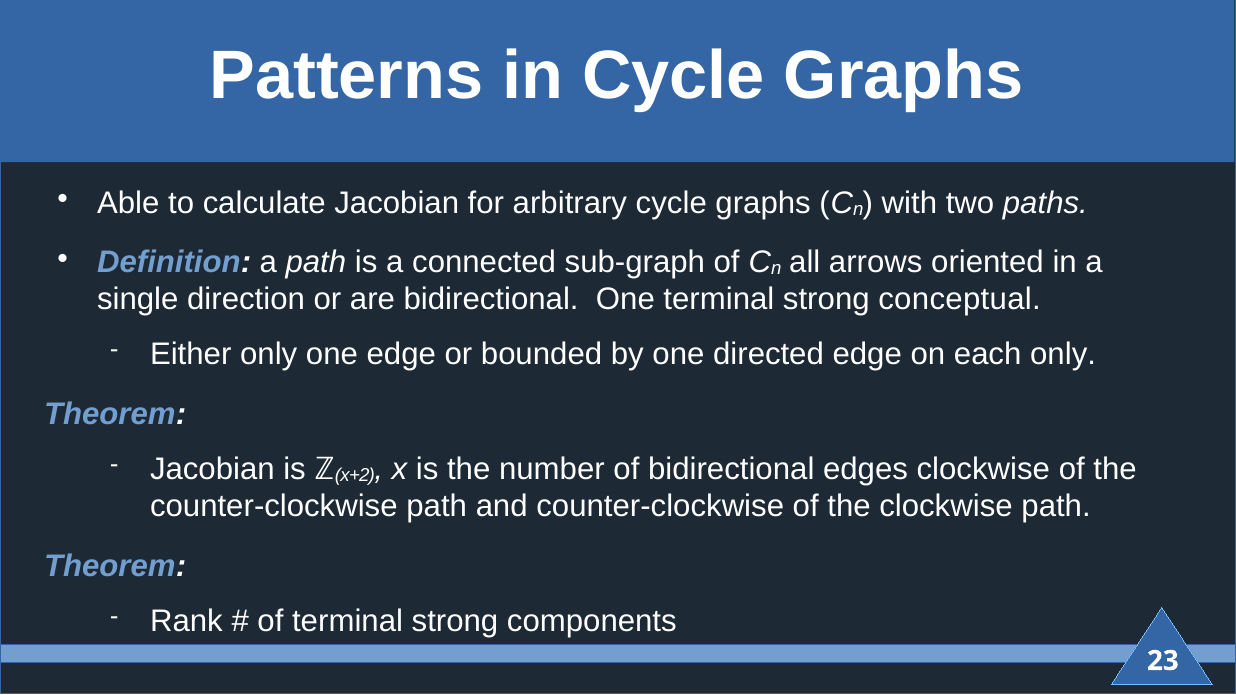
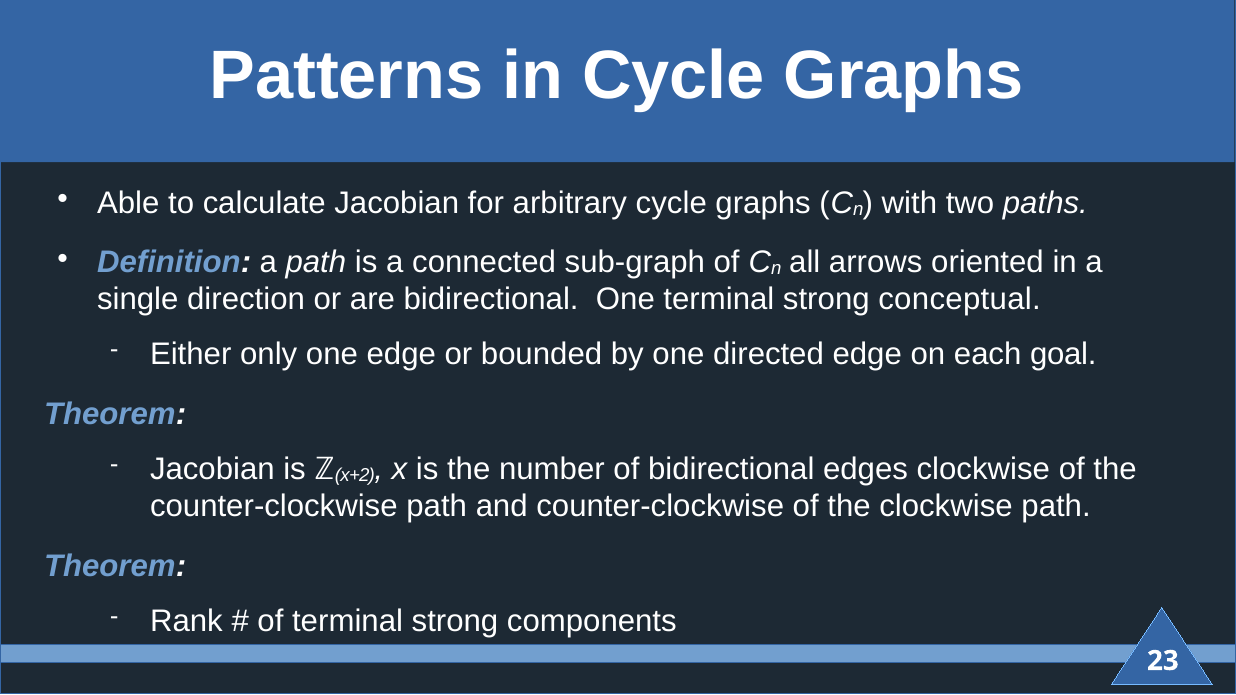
each only: only -> goal (1063, 355)
